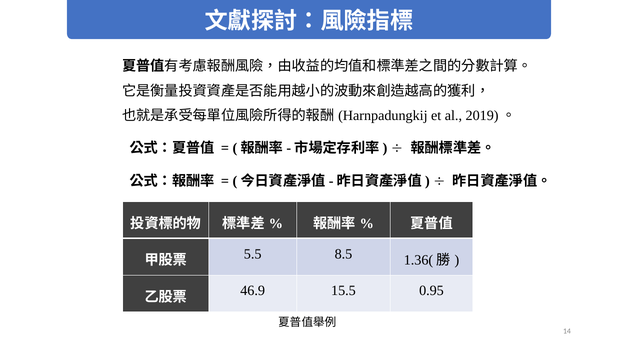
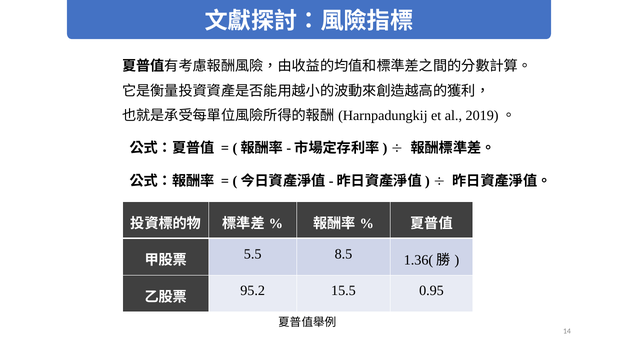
46.9: 46.9 -> 95.2 (253, 291)
